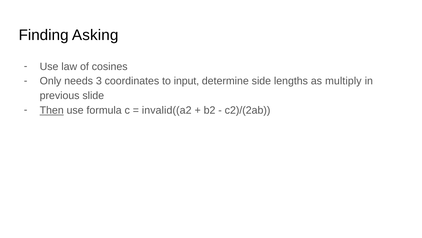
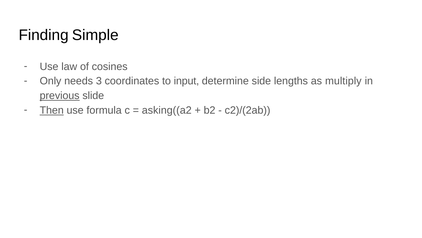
Asking: Asking -> Simple (95, 35)
previous underline: none -> present (60, 95)
invalid((a2: invalid((a2 -> asking((a2 (167, 110)
